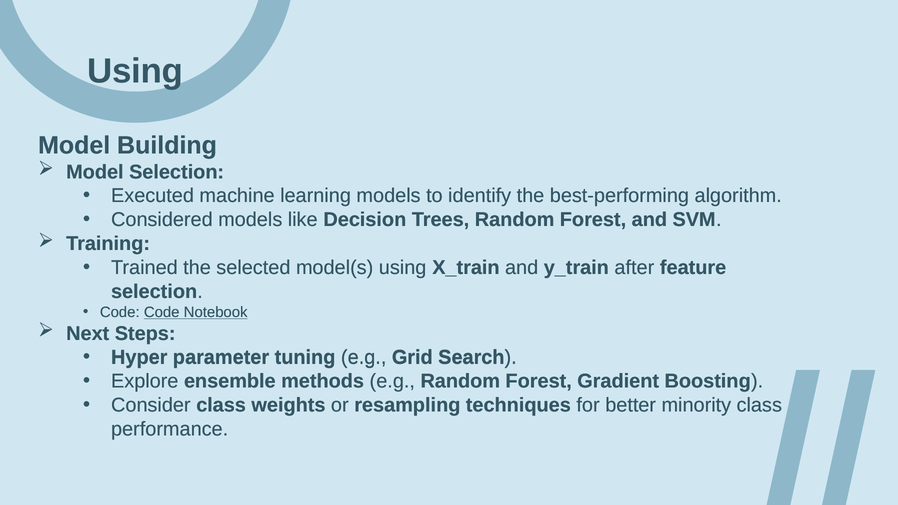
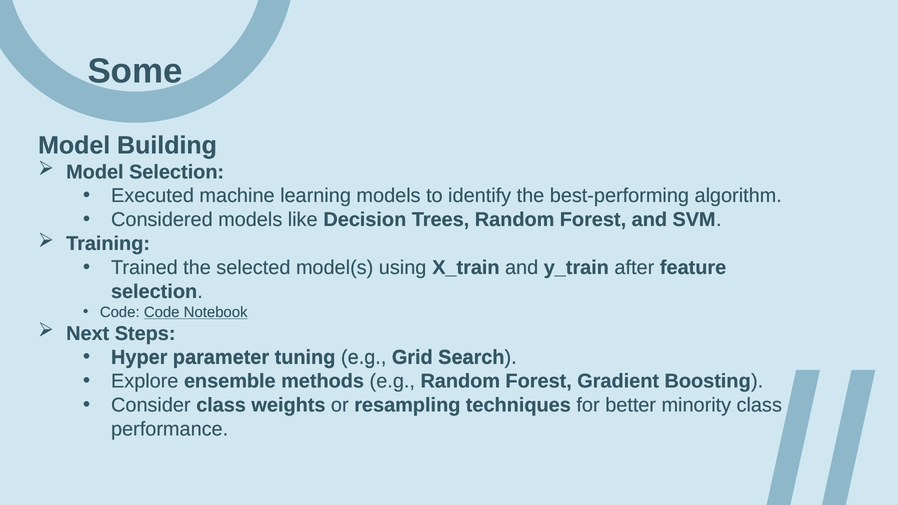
Using: Using -> Some (135, 71)
